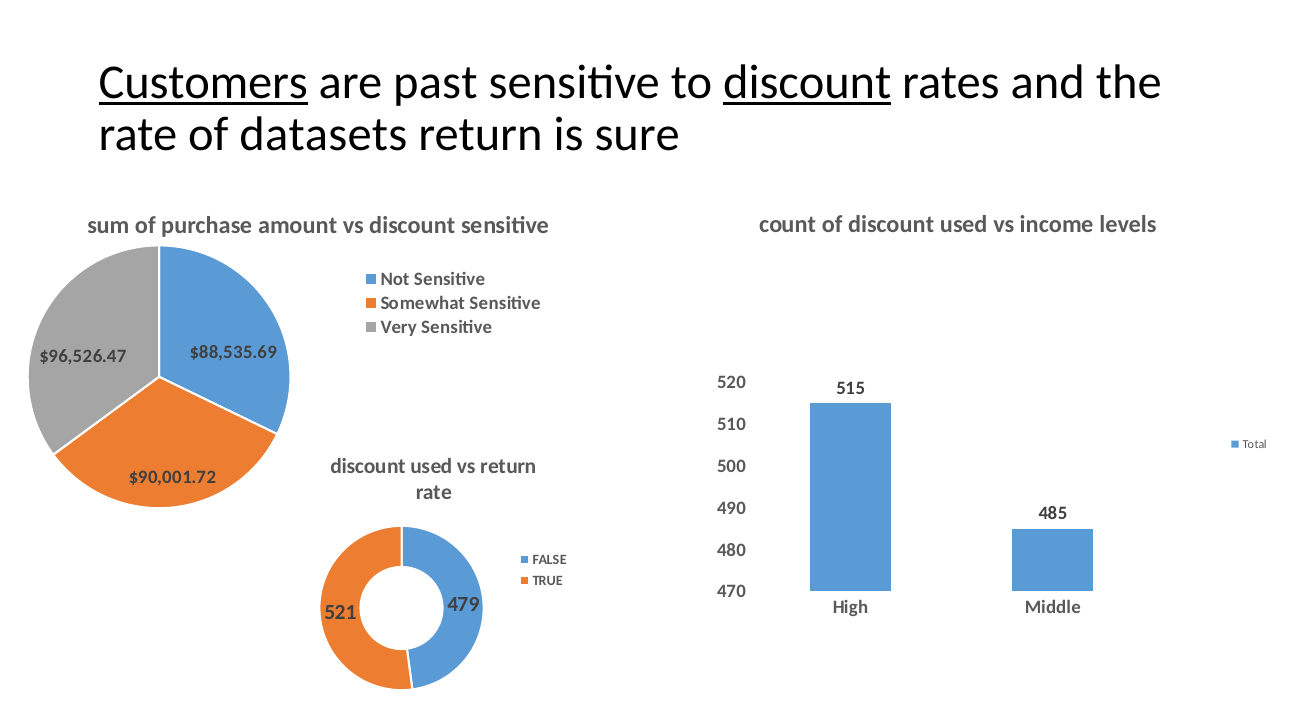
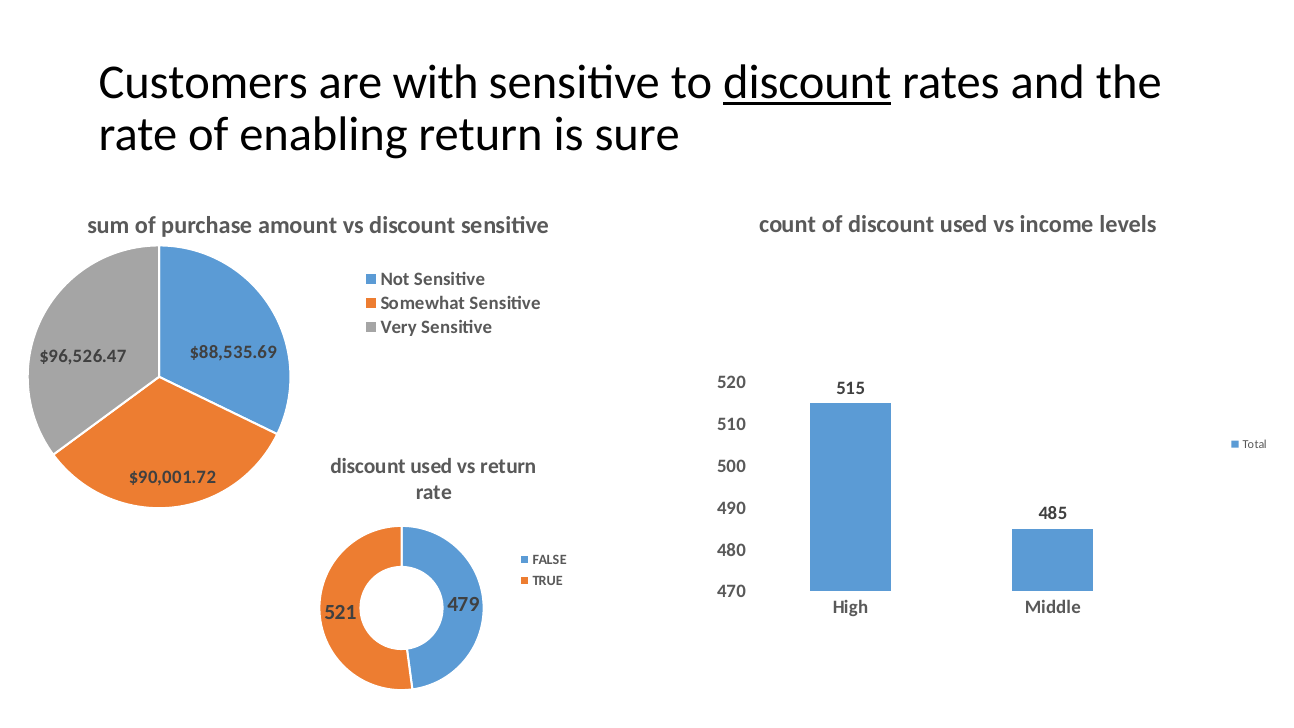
Customers underline: present -> none (203, 83)
past: past -> with (436, 83)
datasets: datasets -> enabling (323, 135)
